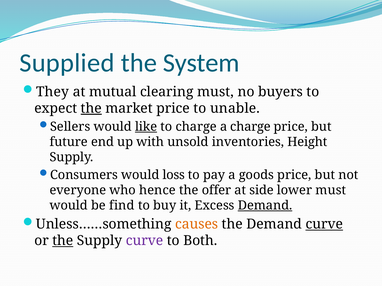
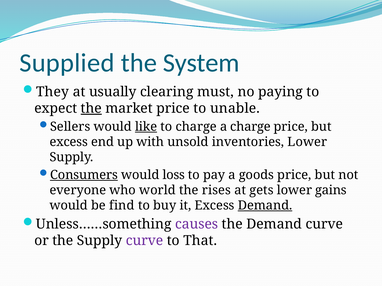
mutual: mutual -> usually (113, 92)
buyers: buyers -> paying (280, 92)
future: future -> excess (69, 142)
inventories Height: Height -> Lower (307, 142)
Consumers underline: none -> present (84, 175)
hence: hence -> world (157, 191)
offer: offer -> rises (216, 191)
side: side -> gets (261, 191)
lower must: must -> gains (331, 191)
causes colour: orange -> purple (197, 225)
curve underline: present -> none (324, 225)
the underline: present -> none (63, 241)
Both: Both -> That (200, 241)
